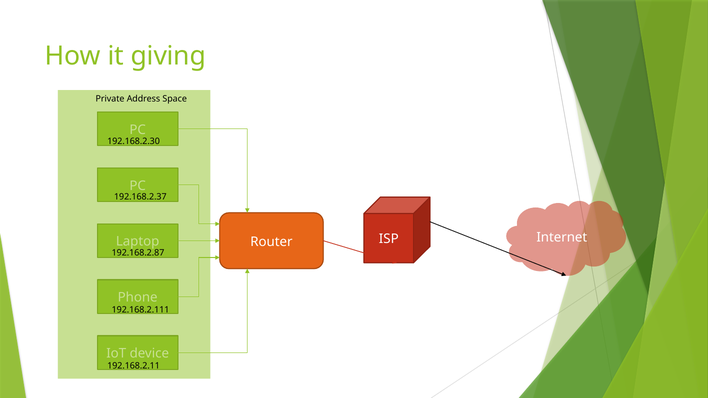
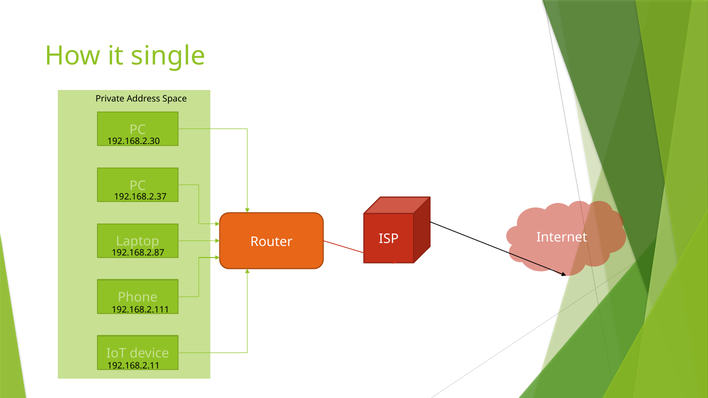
giving: giving -> single (168, 56)
